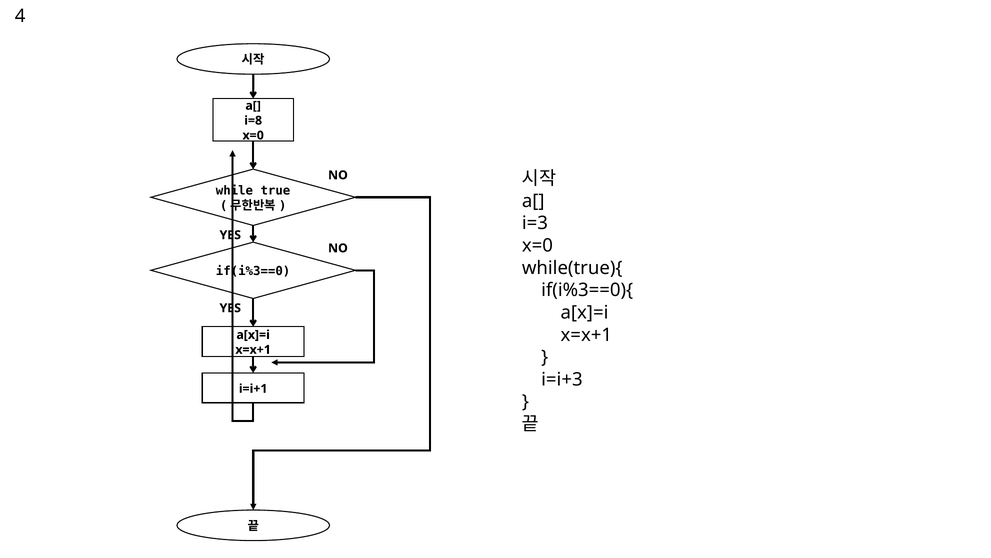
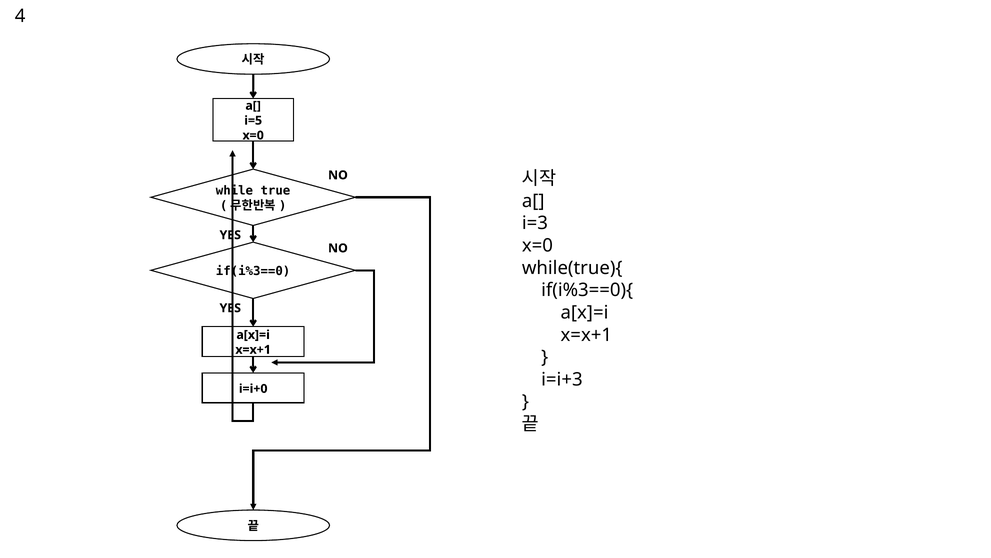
i=8: i=8 -> i=5 (253, 120)
i=i+1: i=i+1 -> i=i+0 (253, 388)
